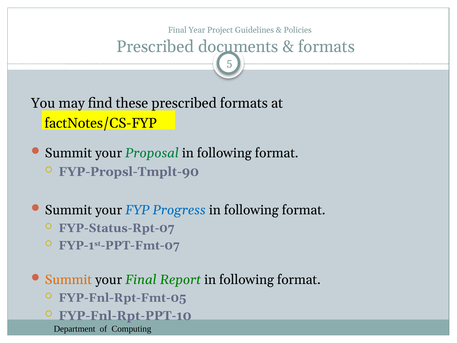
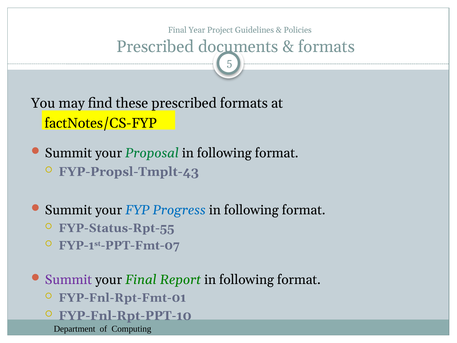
FYP-Propsl-Tmplt-90: FYP-Propsl-Tmplt-90 -> FYP-Propsl-Tmplt-43 (129, 172)
FYP-Status-Rpt-07: FYP-Status-Rpt-07 -> FYP-Status-Rpt-55 (116, 228)
Summit colour: orange -> purple (68, 279)
FYP-Fnl-Rpt-Fmt-05: FYP-Fnl-Rpt-Fmt-05 -> FYP-Fnl-Rpt-Fmt-01 (122, 298)
